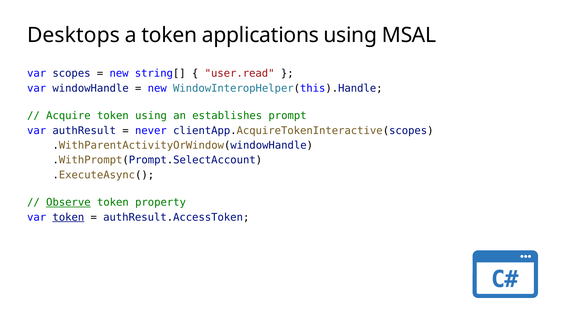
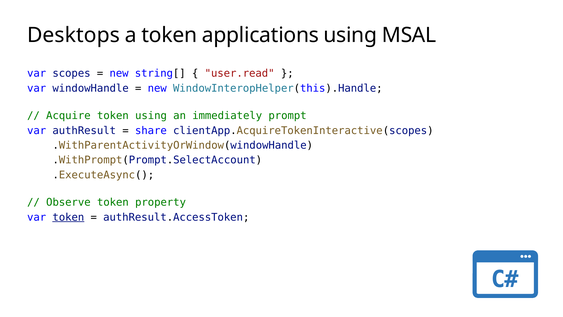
establishes: establishes -> immediately (227, 116)
never: never -> share (151, 130)
Observe underline: present -> none (68, 202)
